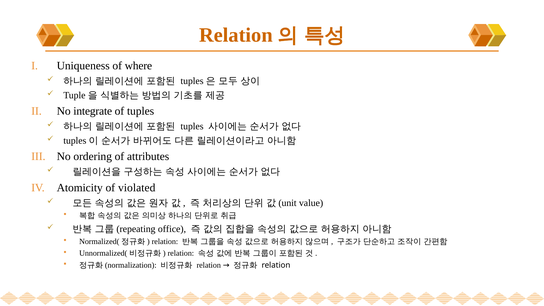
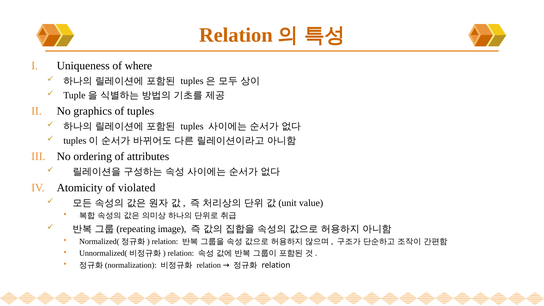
integrate: integrate -> graphics (93, 111)
office: office -> image (172, 229)
